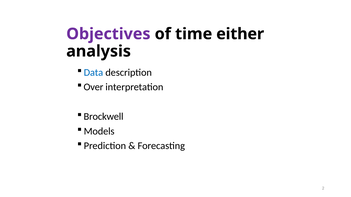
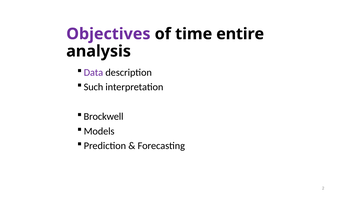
either: either -> entire (240, 34)
Data colour: blue -> purple (93, 73)
Over: Over -> Such (93, 87)
